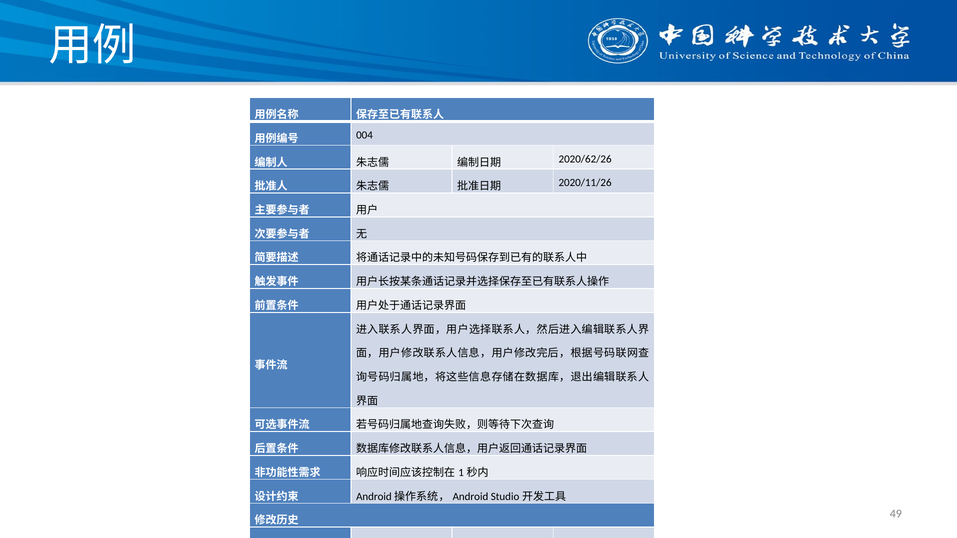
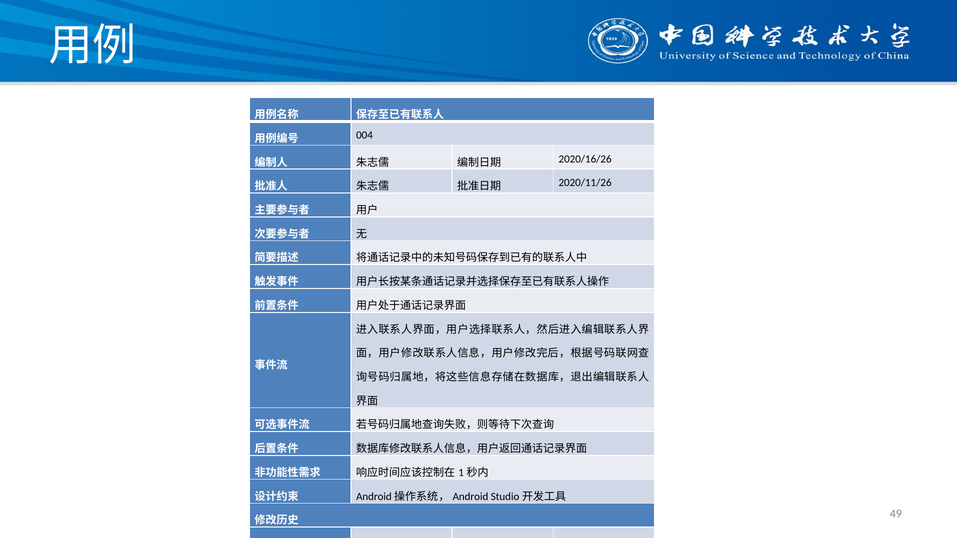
2020/62/26: 2020/62/26 -> 2020/16/26 (585, 159)
